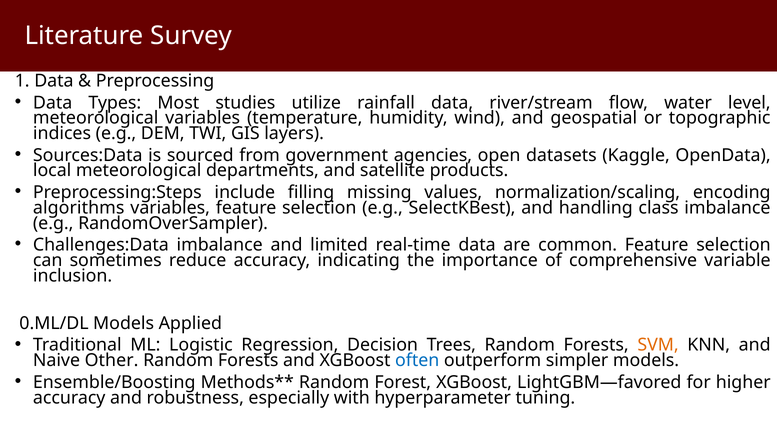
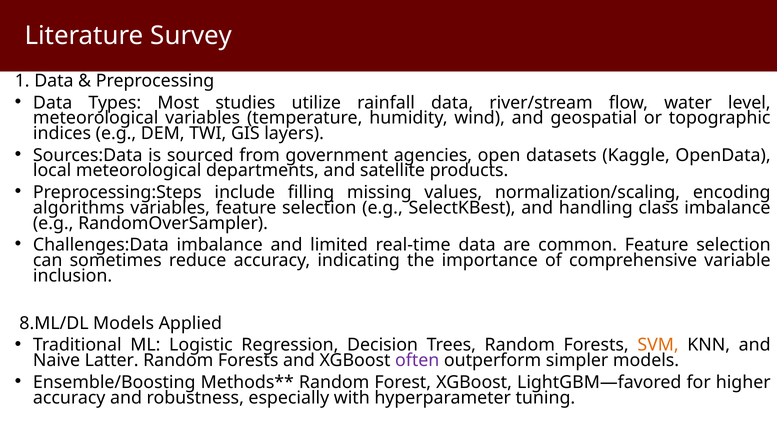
0.ML/DL: 0.ML/DL -> 8.ML/DL (54, 323)
Other: Other -> Latter (112, 360)
often colour: blue -> purple (417, 360)
